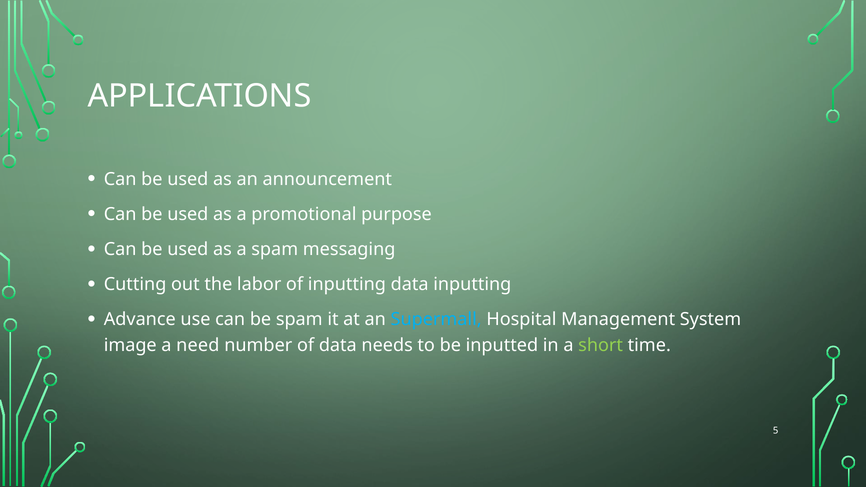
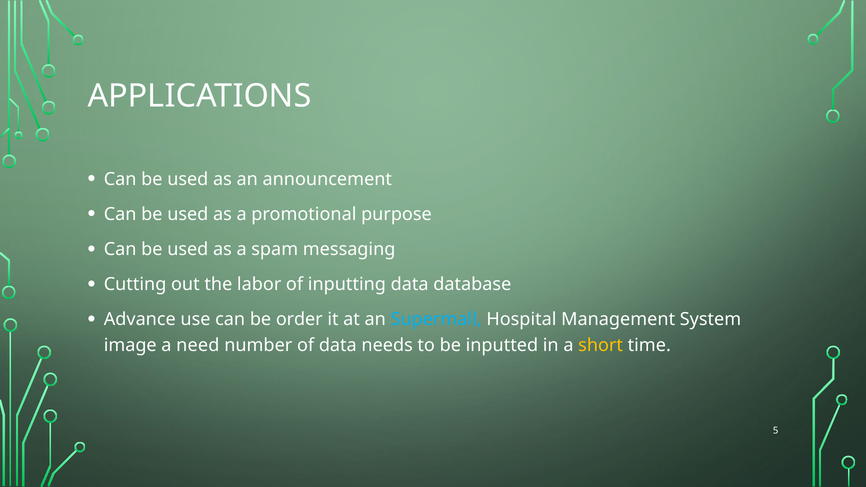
data inputting: inputting -> database (472, 285)
be spam: spam -> order (299, 320)
short colour: light green -> yellow (601, 346)
